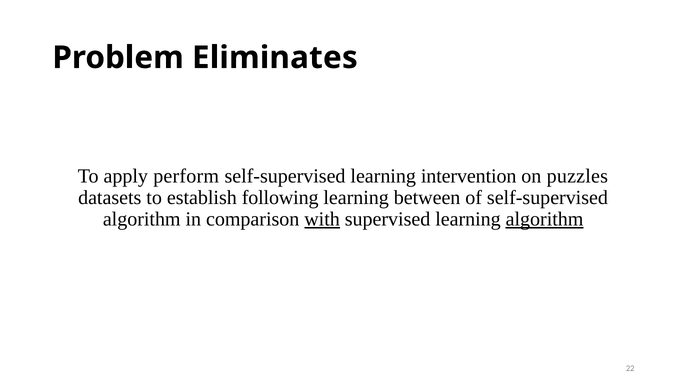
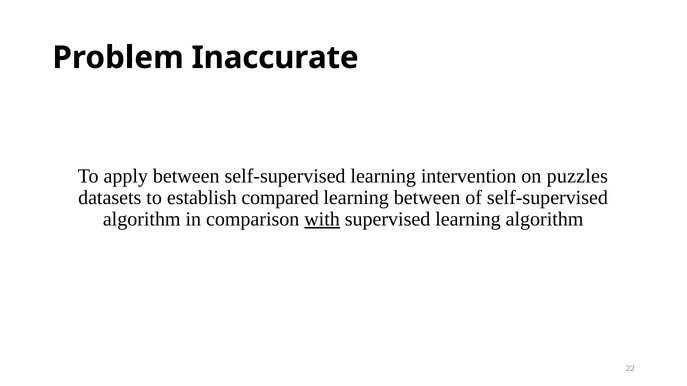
Eliminates: Eliminates -> Inaccurate (275, 58)
apply perform: perform -> between (186, 176)
following: following -> compared (280, 198)
algorithm underline: present -> none (545, 219)
